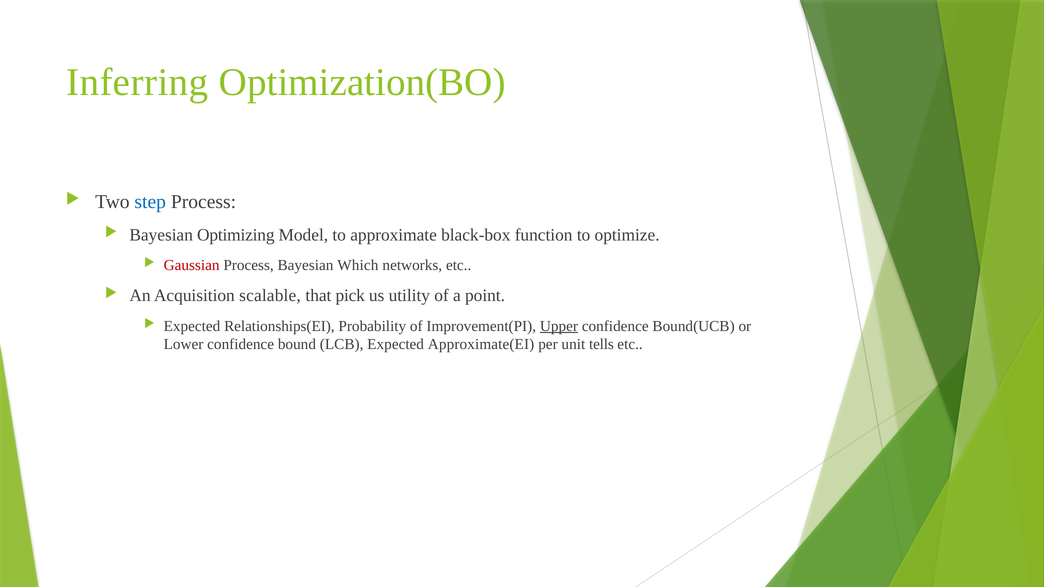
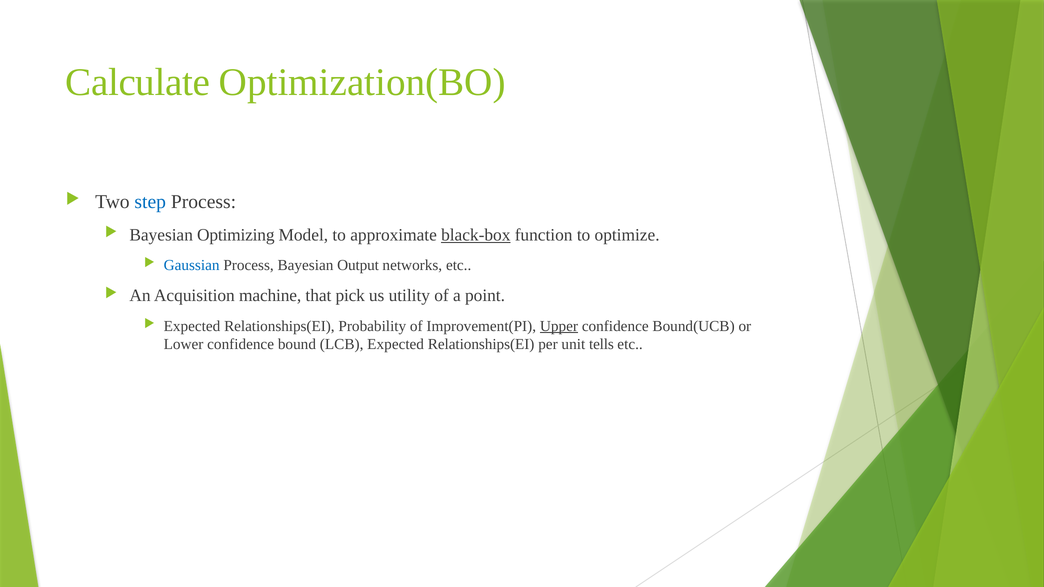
Inferring: Inferring -> Calculate (138, 82)
black-box underline: none -> present (476, 235)
Gaussian colour: red -> blue (192, 265)
Which: Which -> Output (358, 265)
scalable: scalable -> machine (270, 296)
LCB Expected Approximate(EI: Approximate(EI -> Relationships(EI (481, 344)
